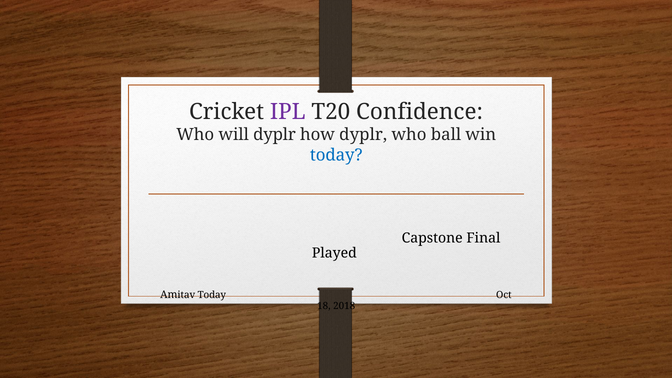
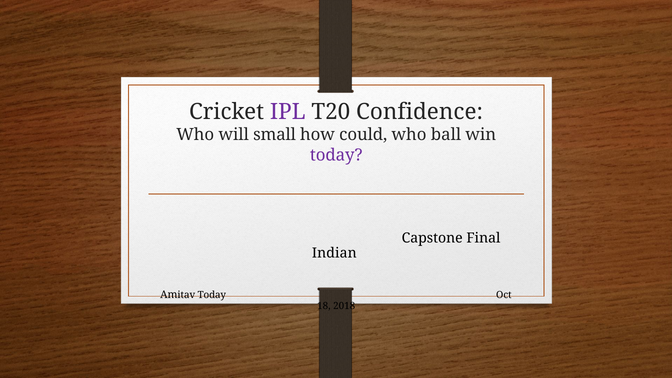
will dyplr: dyplr -> small (275, 135)
how dyplr: dyplr -> could (363, 135)
today colour: blue -> purple (336, 155)
Played: Played -> Indian (334, 253)
